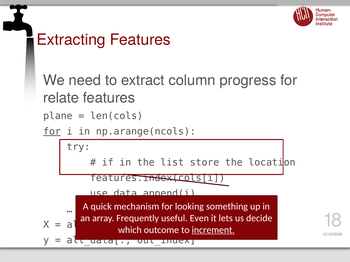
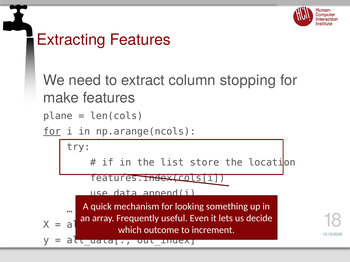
progress: progress -> stopping (248, 80)
relate: relate -> make (61, 98)
increment underline: present -> none (213, 230)
